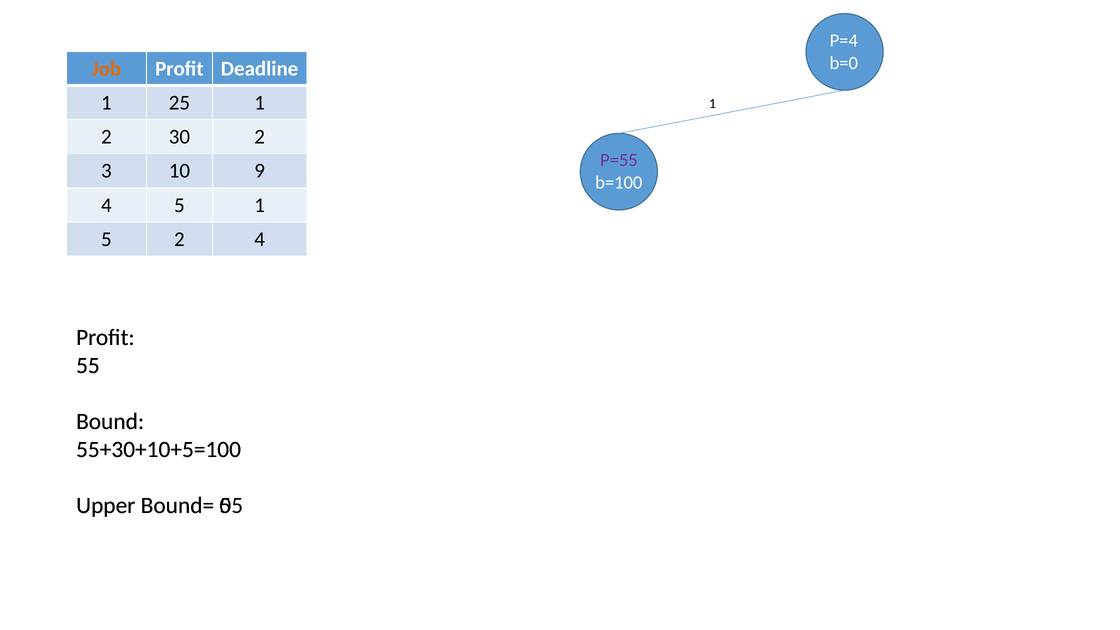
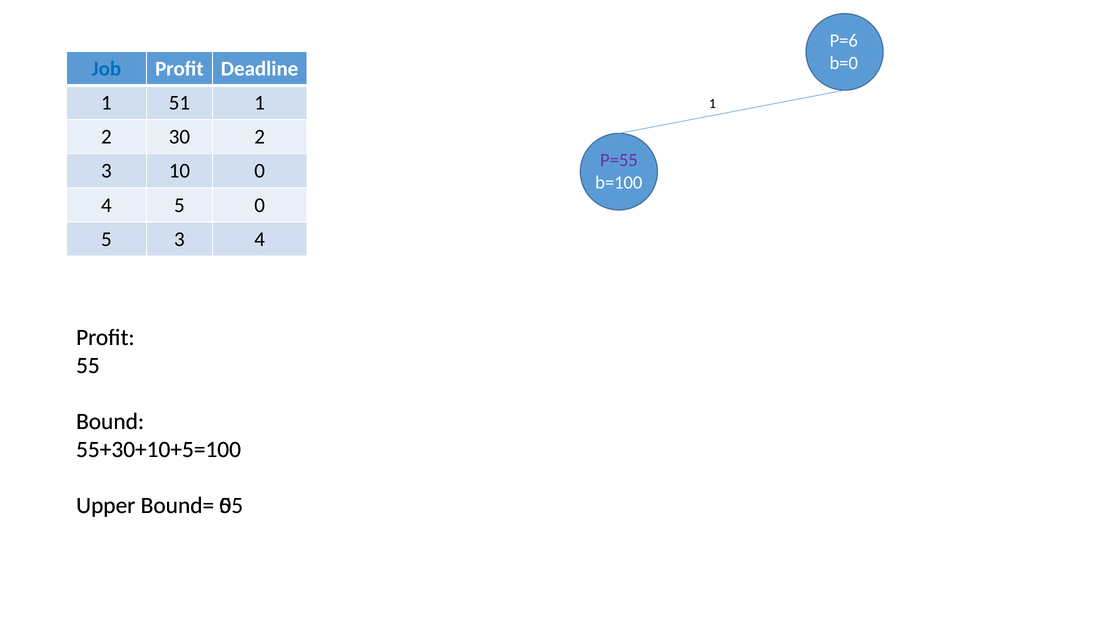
P=4: P=4 -> P=6 (844, 41)
Job colour: orange -> blue (106, 69)
25: 25 -> 51 (179, 103)
10 9: 9 -> 0 (260, 171)
5 1: 1 -> 0 (260, 205)
5 2: 2 -> 3 (179, 239)
